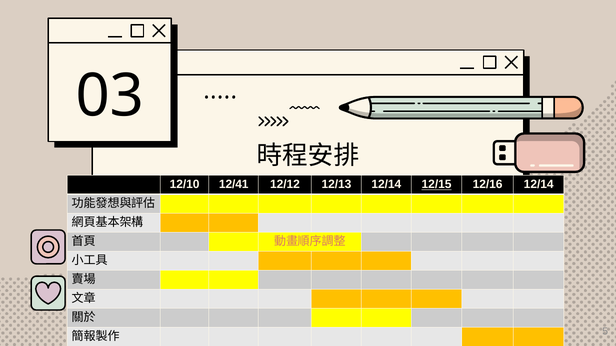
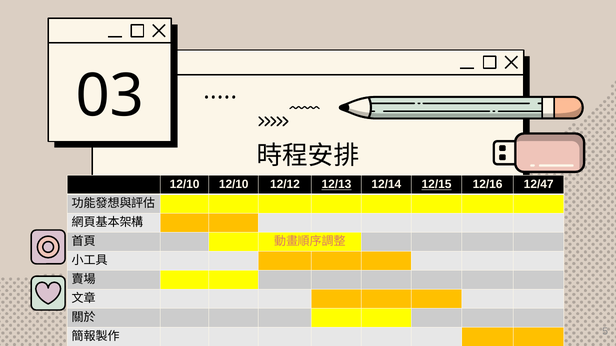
12/10 12/41: 12/41 -> 12/10 (234, 185)
12/13 underline: none -> present (336, 185)
12/16 12/14: 12/14 -> 12/47 (539, 185)
